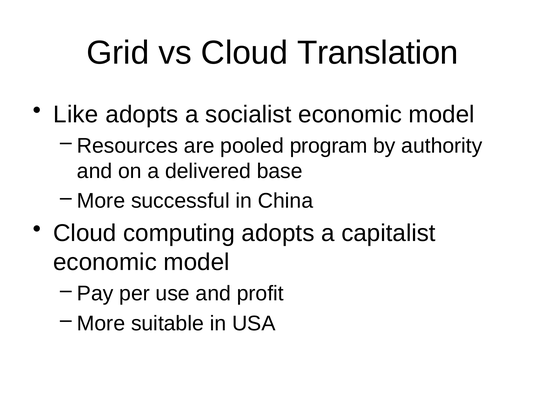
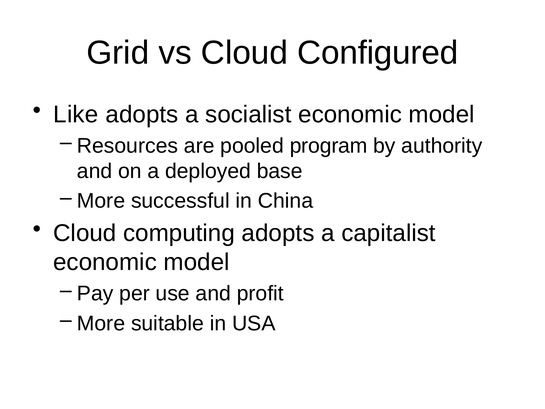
Translation: Translation -> Configured (378, 53)
delivered: delivered -> deployed (208, 171)
